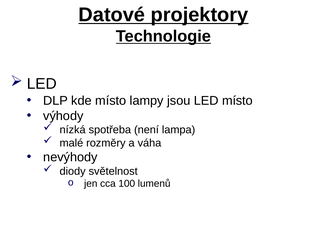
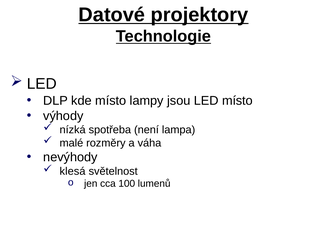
diody: diody -> klesá (73, 171)
